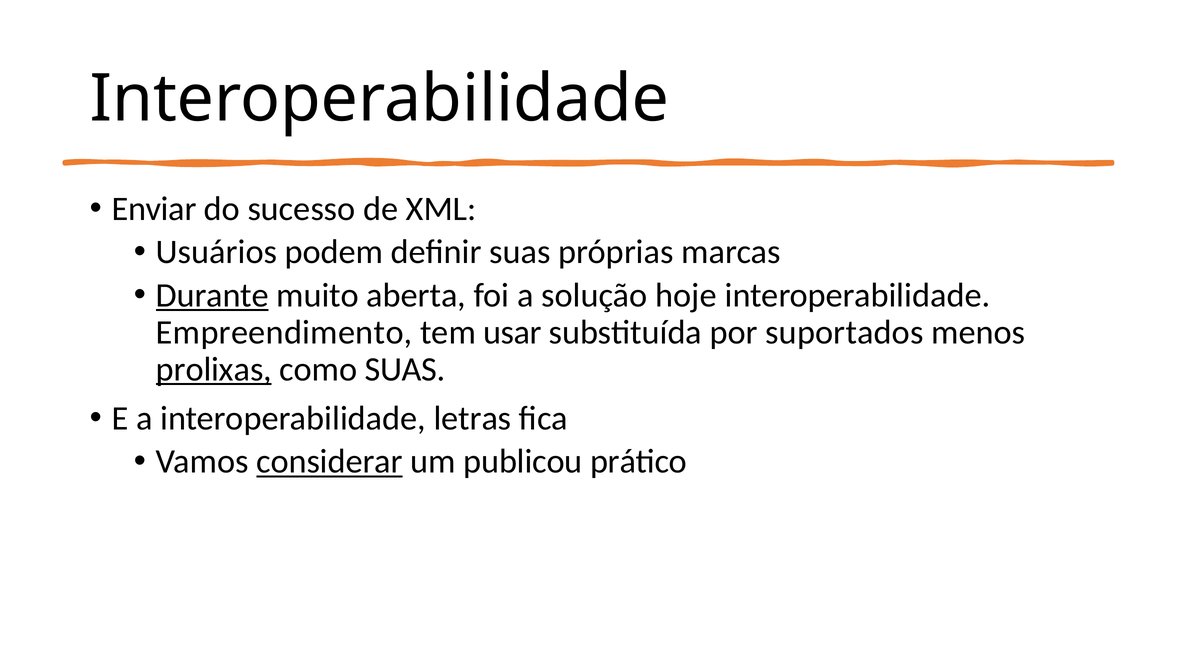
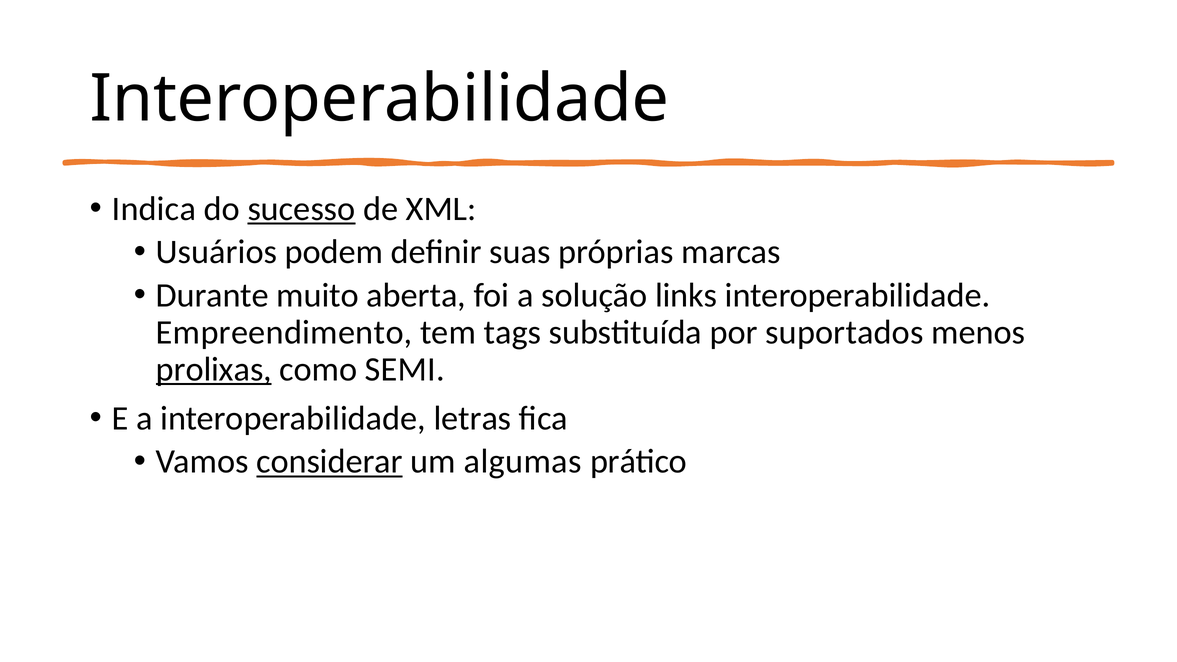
Enviar: Enviar -> Indica (154, 209)
sucesso underline: none -> present (302, 209)
Durante underline: present -> none (212, 295)
hoje: hoje -> links (686, 295)
usar: usar -> tags (512, 332)
como SUAS: SUAS -> SEMI (405, 369)
publicou: publicou -> algumas (523, 462)
